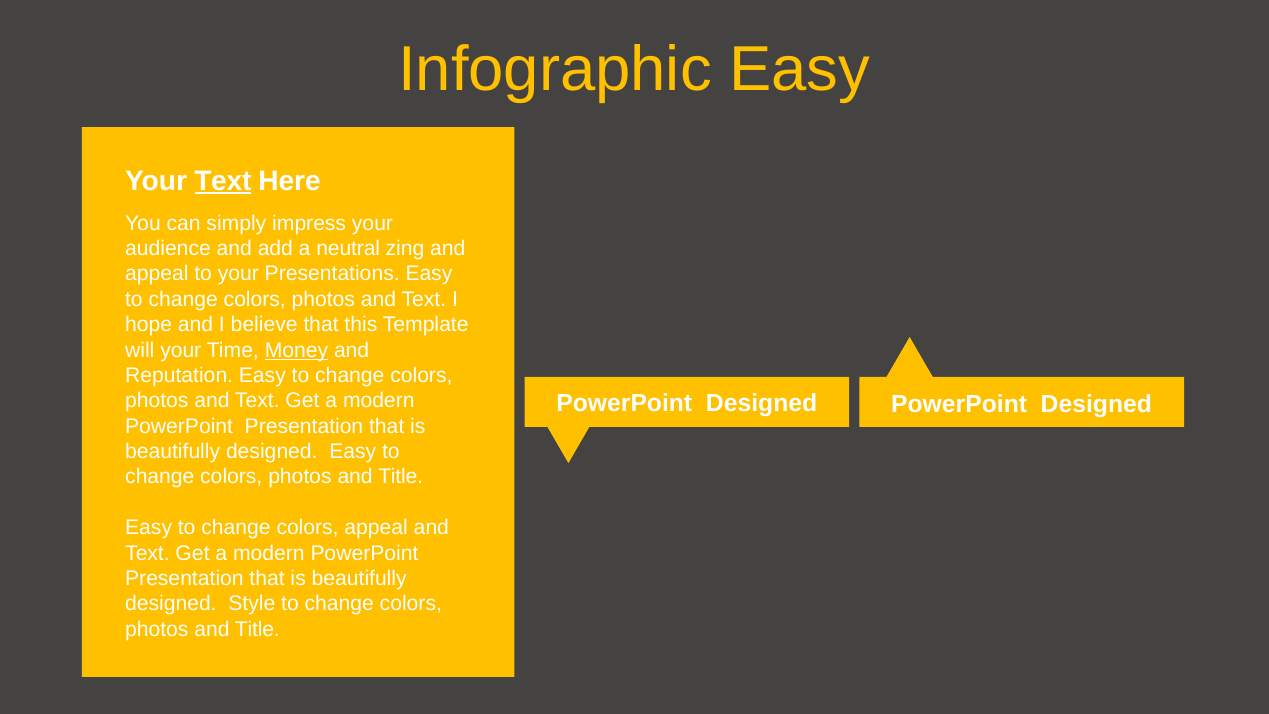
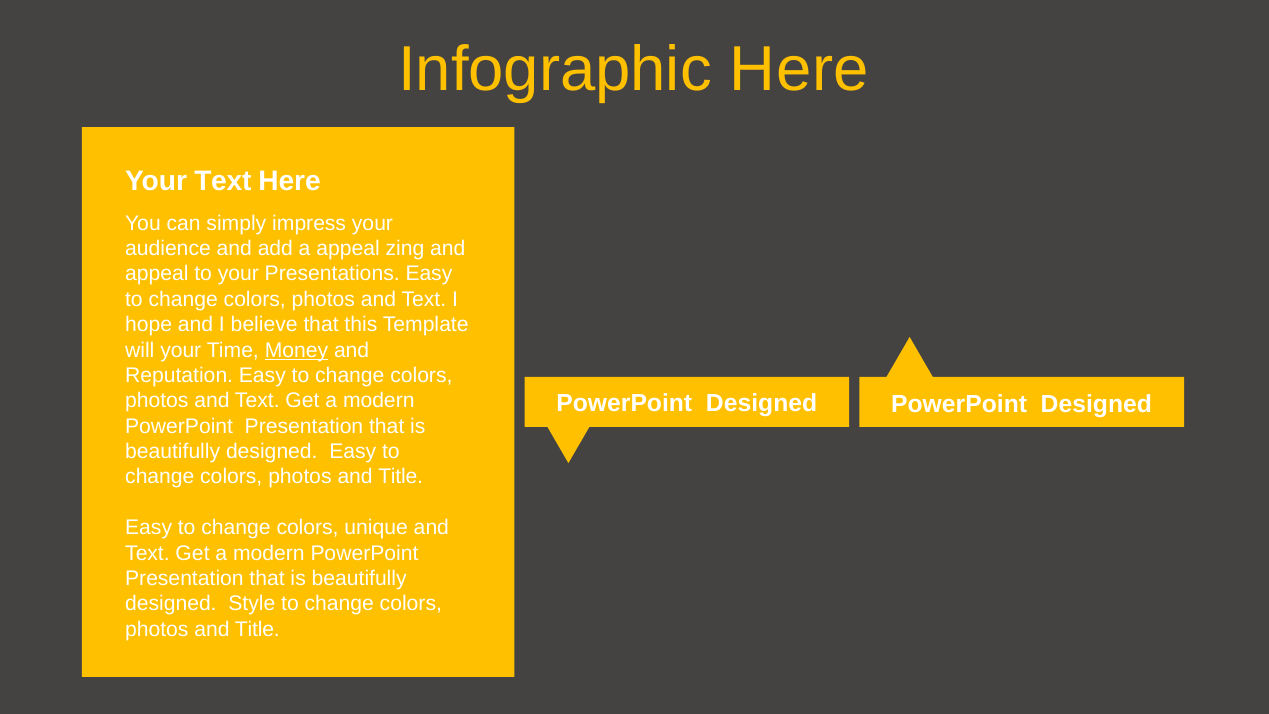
Infographic Easy: Easy -> Here (800, 70)
Text underline: present -> none (223, 181)
a neutral: neutral -> appeal (348, 248)
colors appeal: appeal -> unique (376, 528)
